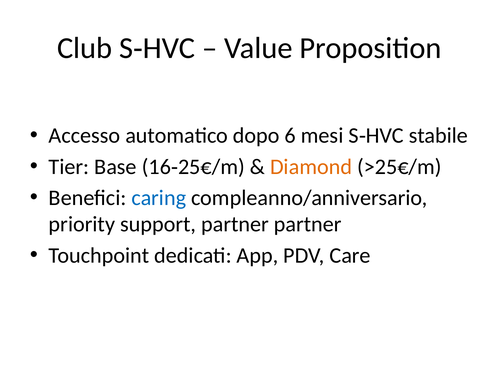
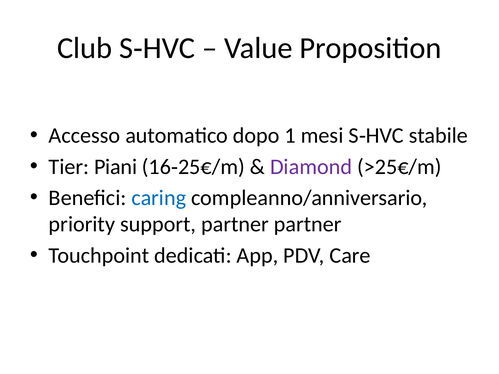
6: 6 -> 1 (290, 136)
Base: Base -> Piani (116, 167)
Diamond colour: orange -> purple (311, 167)
